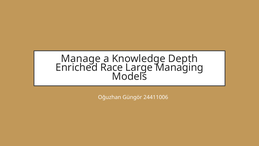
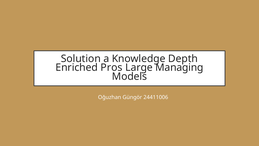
Manage: Manage -> Solution (81, 59)
Race: Race -> Pros (112, 67)
